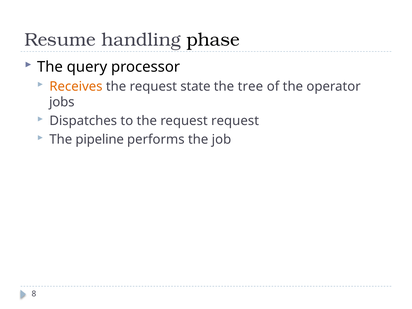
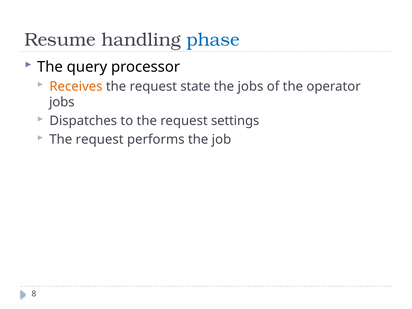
phase colour: black -> blue (213, 40)
the tree: tree -> jobs (250, 86)
request request: request -> settings (235, 121)
pipeline: pipeline -> request (100, 140)
